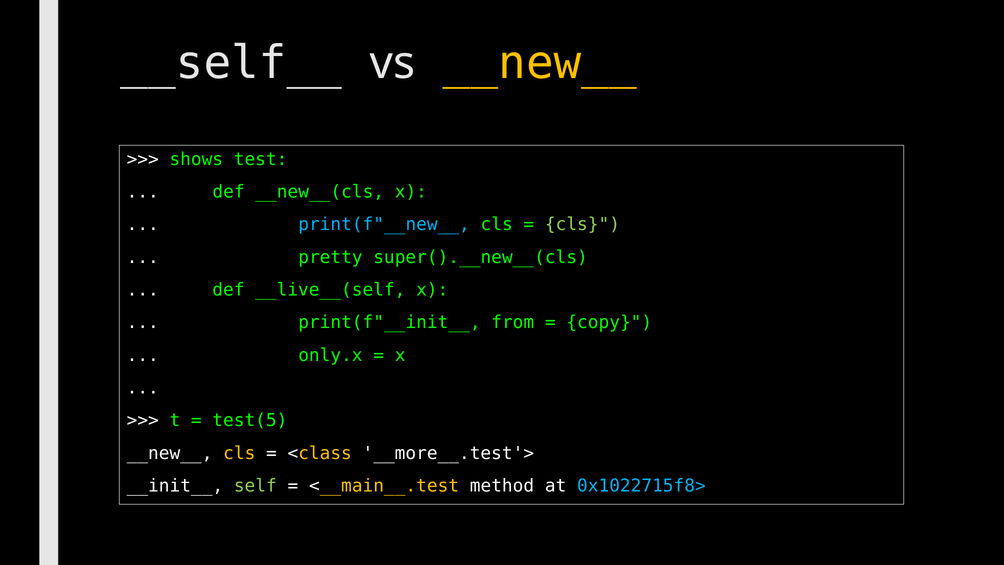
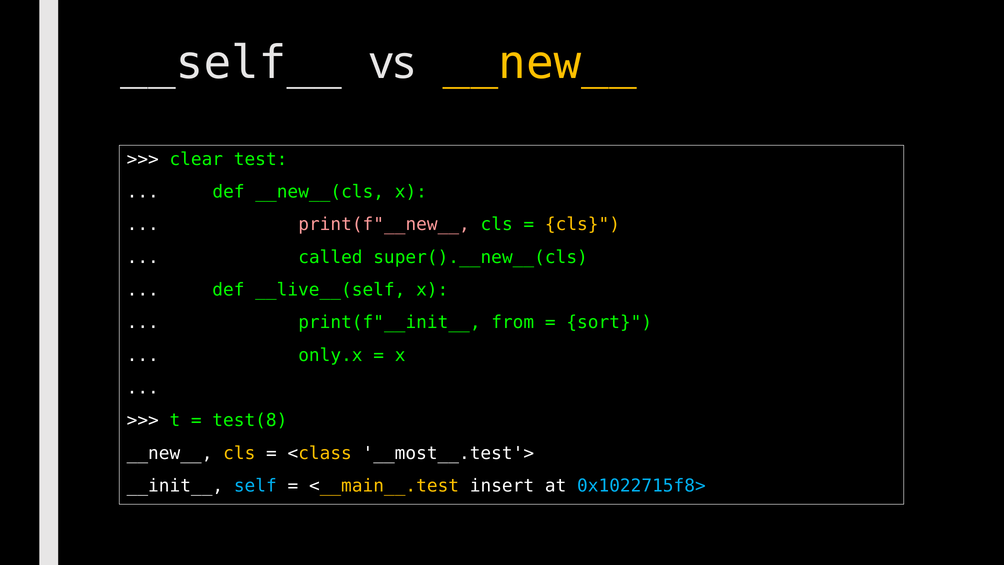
shows: shows -> clear (196, 159)
print(f"__new__ colour: light blue -> pink (384, 225)
cls colour: light green -> yellow (582, 225)
pretty: pretty -> called (330, 257)
copy: copy -> sort (609, 322)
test(5: test(5 -> test(8 (250, 420)
__more__.test'>: __more__.test'> -> __most__.test'> (448, 453)
self colour: light green -> light blue (255, 486)
method: method -> insert (502, 486)
